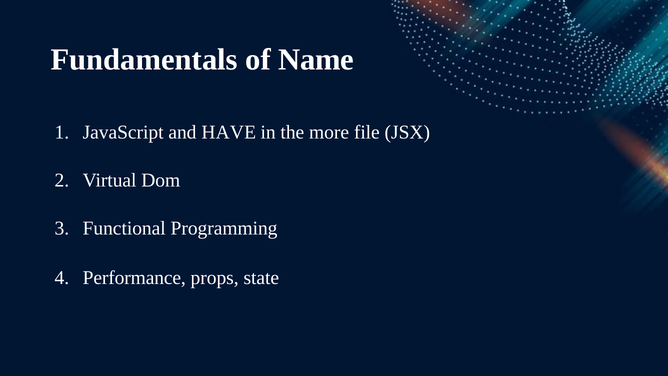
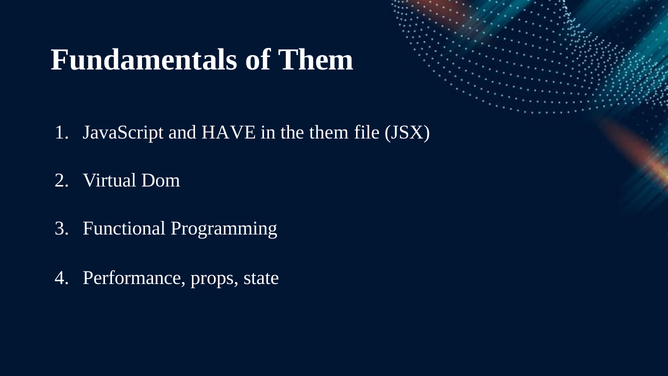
of Name: Name -> Them (316, 60)
the more: more -> them (329, 132)
